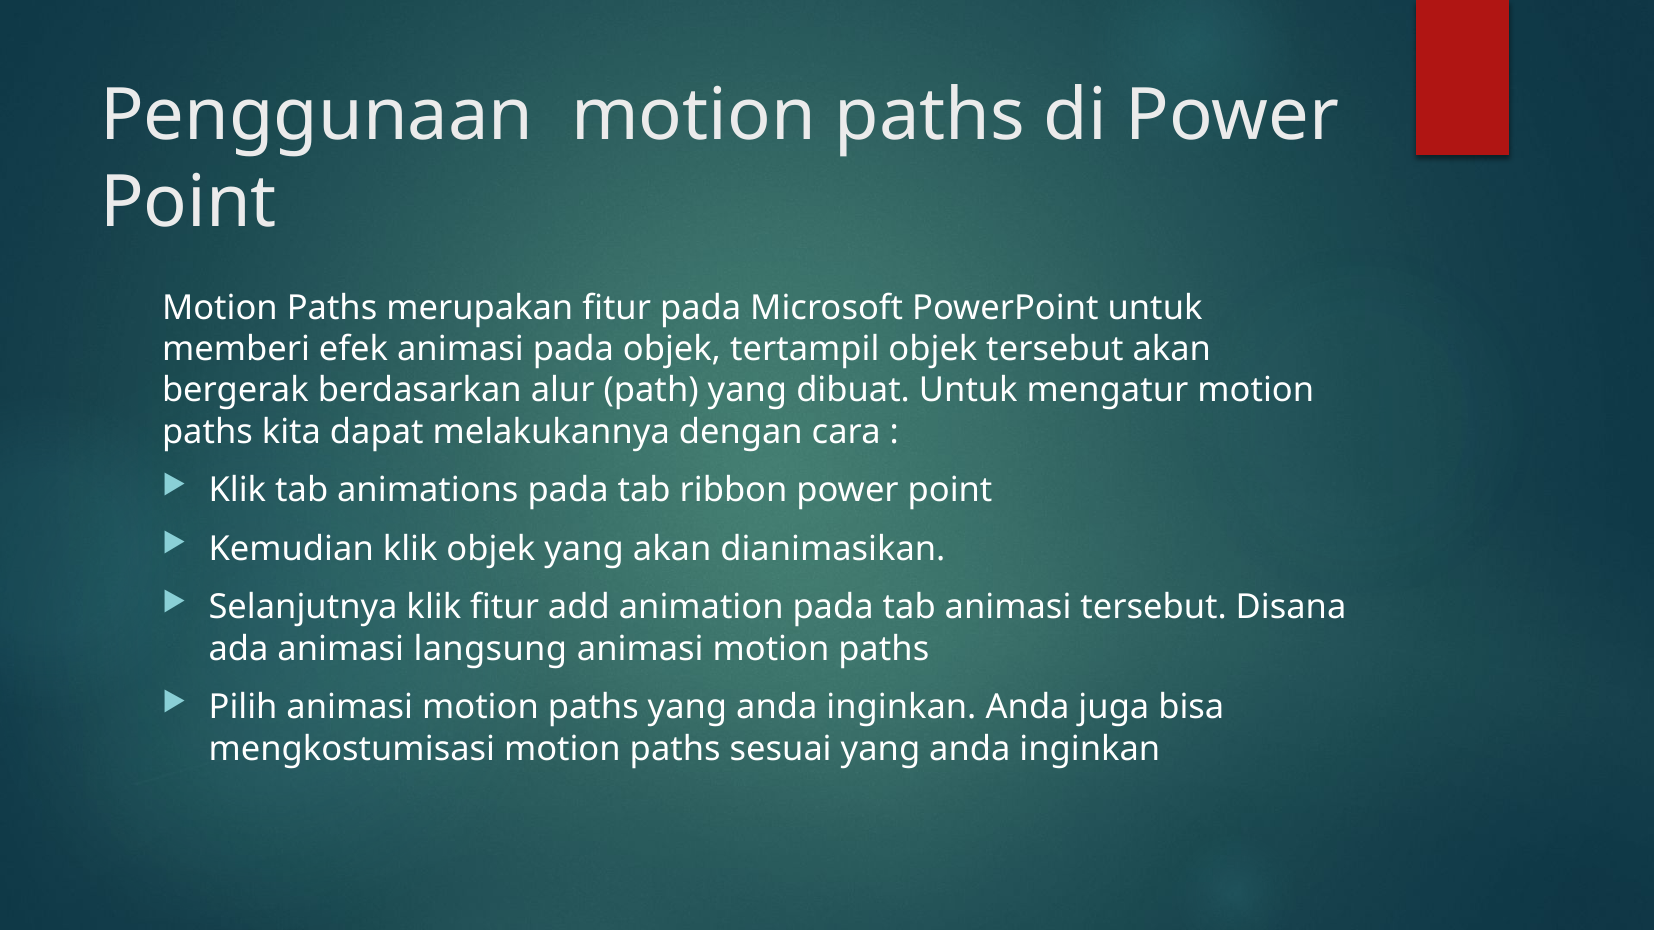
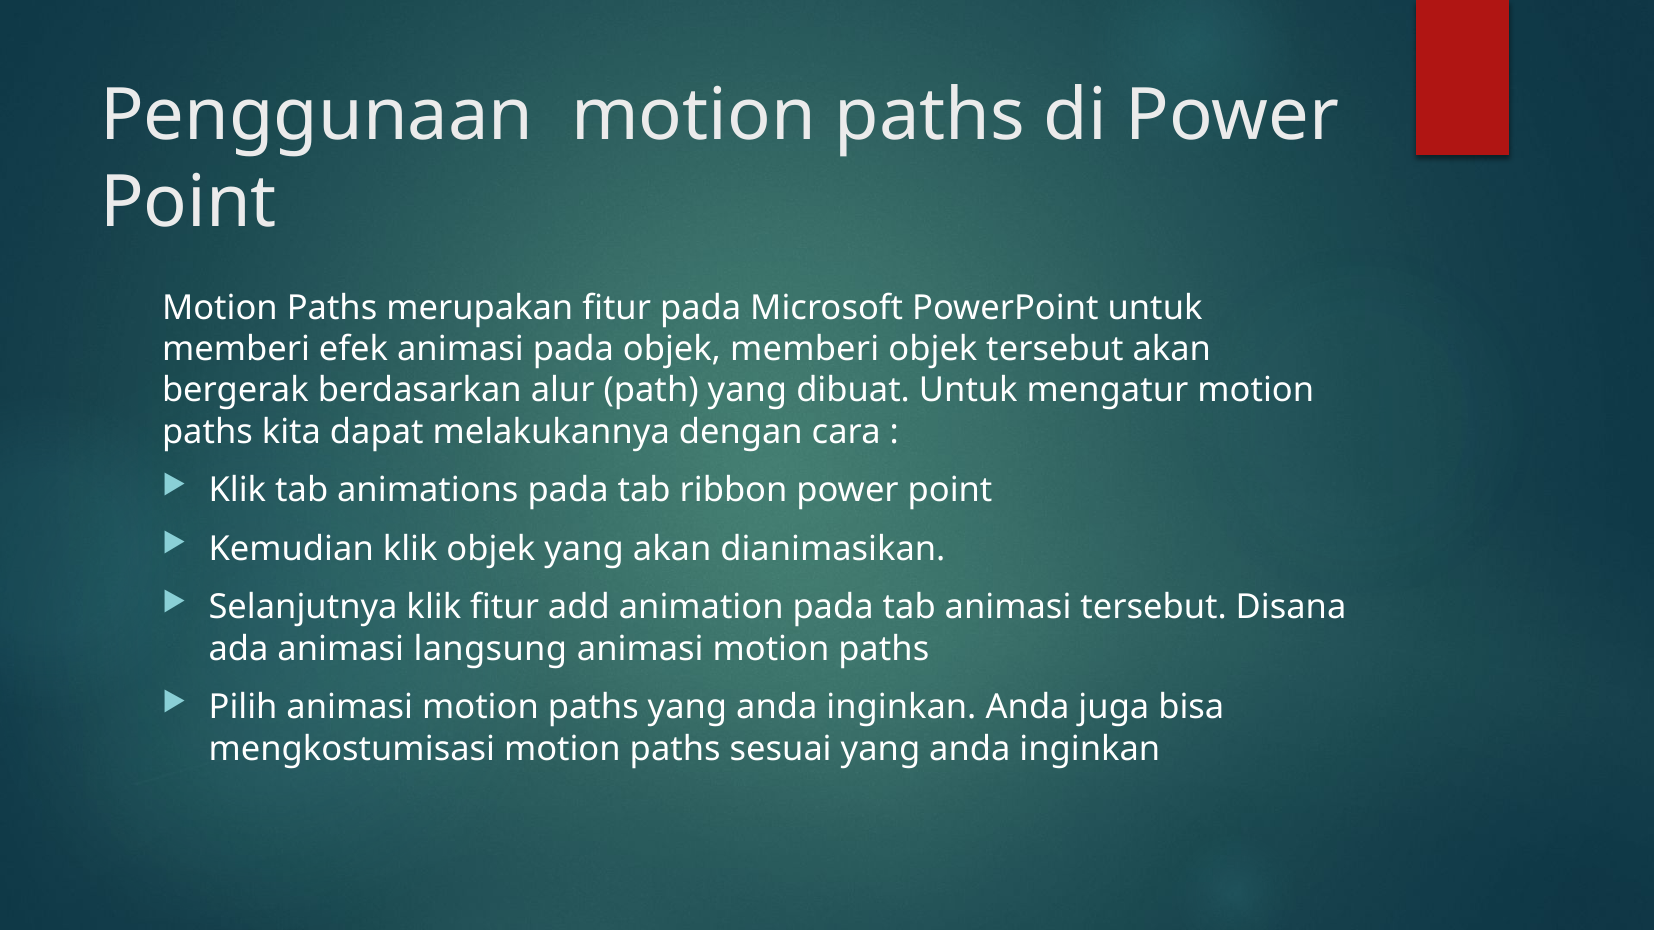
objek tertampil: tertampil -> memberi (805, 349)
